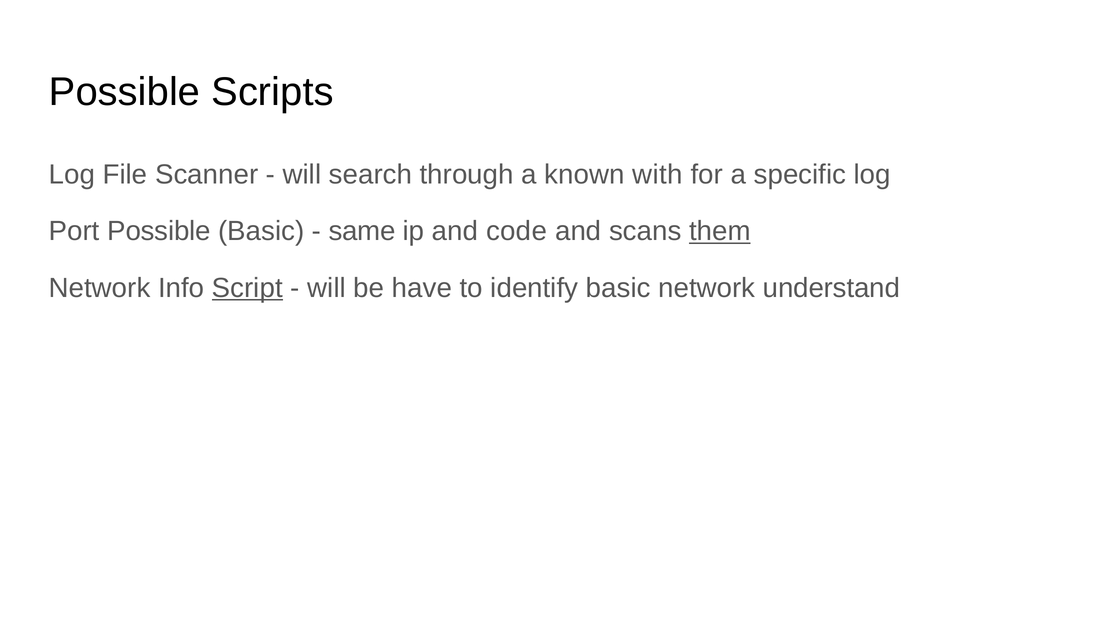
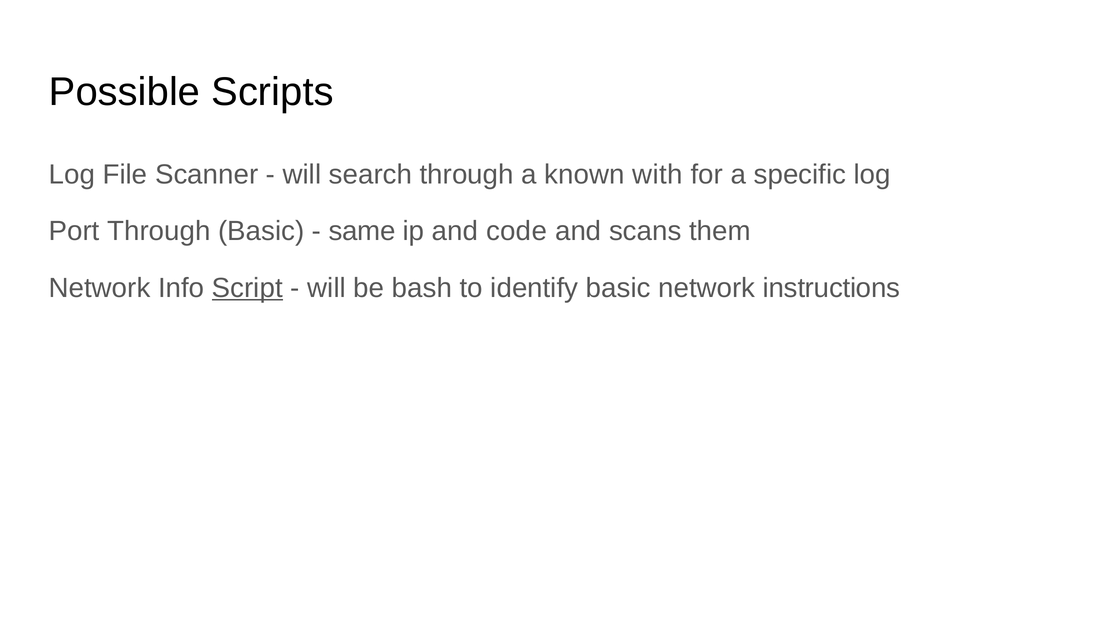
Port Possible: Possible -> Through (159, 231)
them underline: present -> none (720, 231)
have: have -> bash (422, 288)
understand: understand -> instructions (831, 288)
